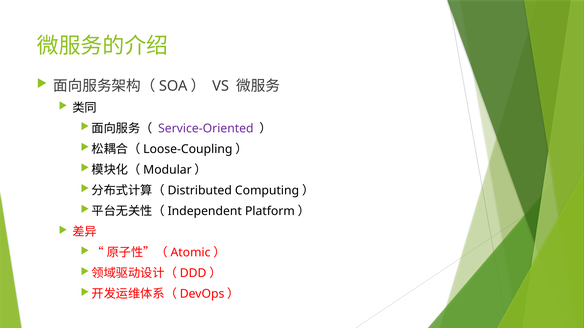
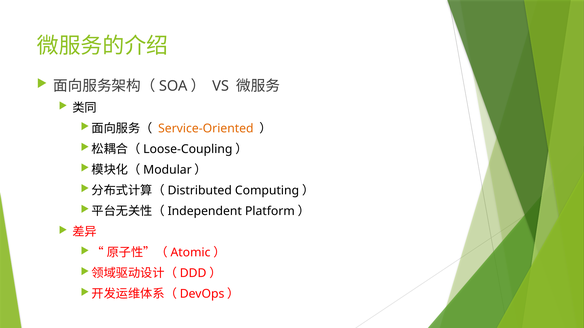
Service-Oriented colour: purple -> orange (206, 129)
